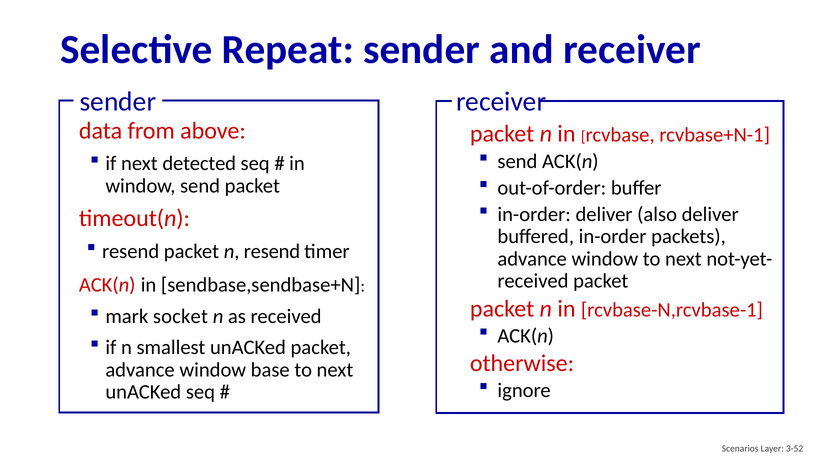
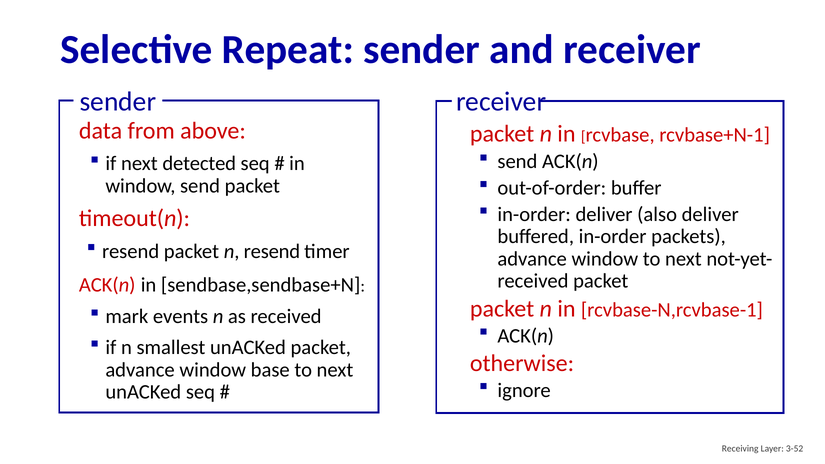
socket: socket -> events (181, 317)
Scenarios: Scenarios -> Receiving (740, 449)
